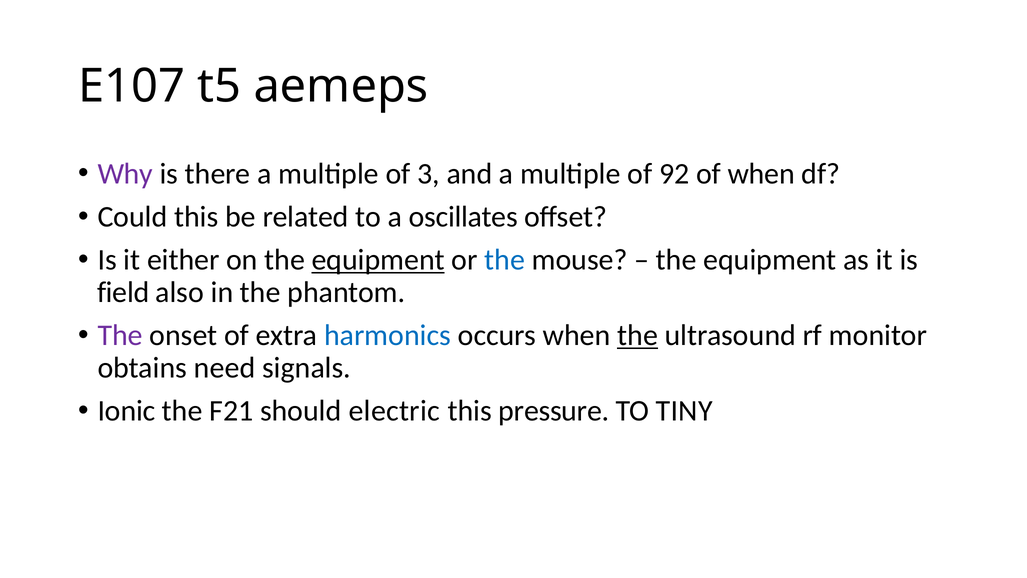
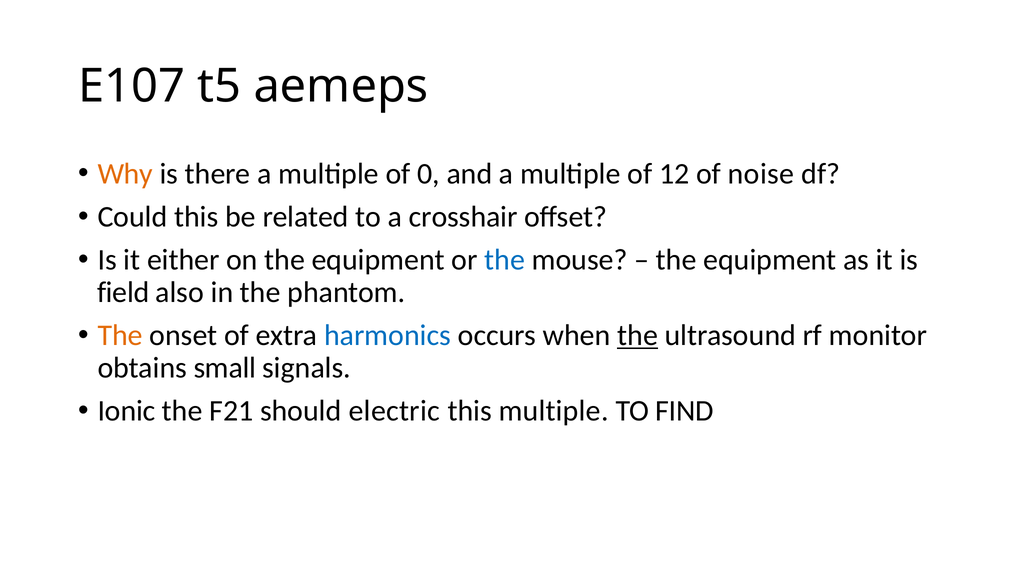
Why colour: purple -> orange (125, 174)
3: 3 -> 0 (428, 174)
92: 92 -> 12 (674, 174)
of when: when -> noise (761, 174)
oscillates: oscillates -> crosshair (463, 217)
equipment underline: present -> none (378, 260)
The colour: purple -> orange (120, 335)
need: need -> small (225, 368)
this pressure: pressure -> multiple (554, 411)
TINY: TINY -> FIND (685, 411)
